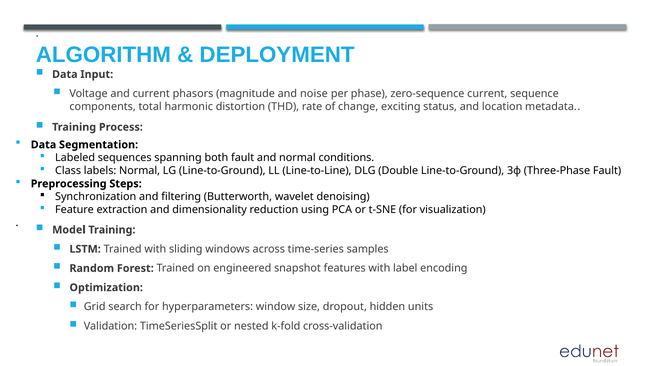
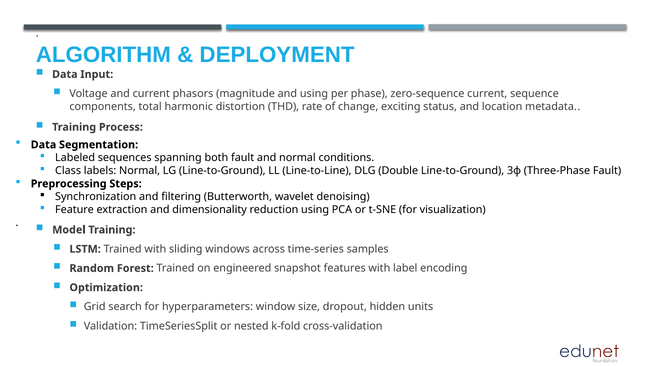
and noise: noise -> using (314, 93)
